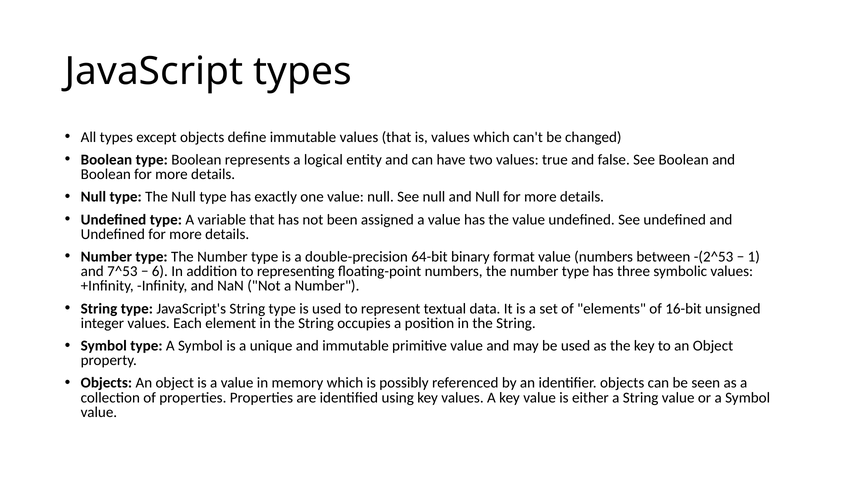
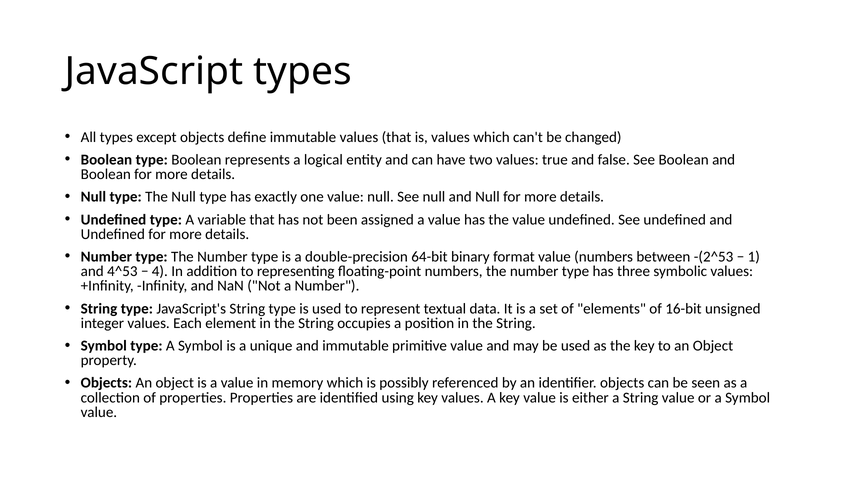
7^53: 7^53 -> 4^53 (122, 271)
6: 6 -> 4 (160, 271)
